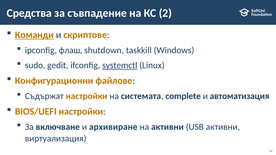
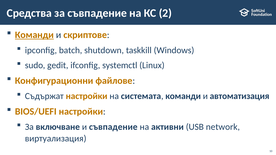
флаш: флаш -> batch (71, 50)
systemctl underline: present -> none (120, 65)
системата complete: complete -> команди (183, 96)
и архивиране: архивиране -> съвпадение (113, 127)
USB активни: активни -> network (223, 127)
